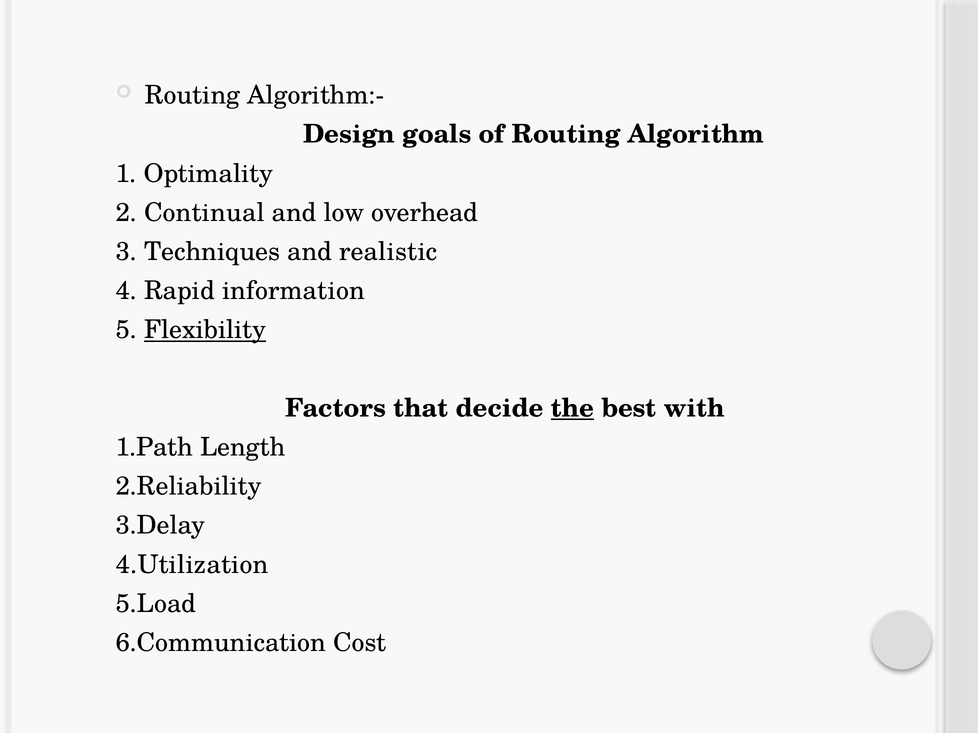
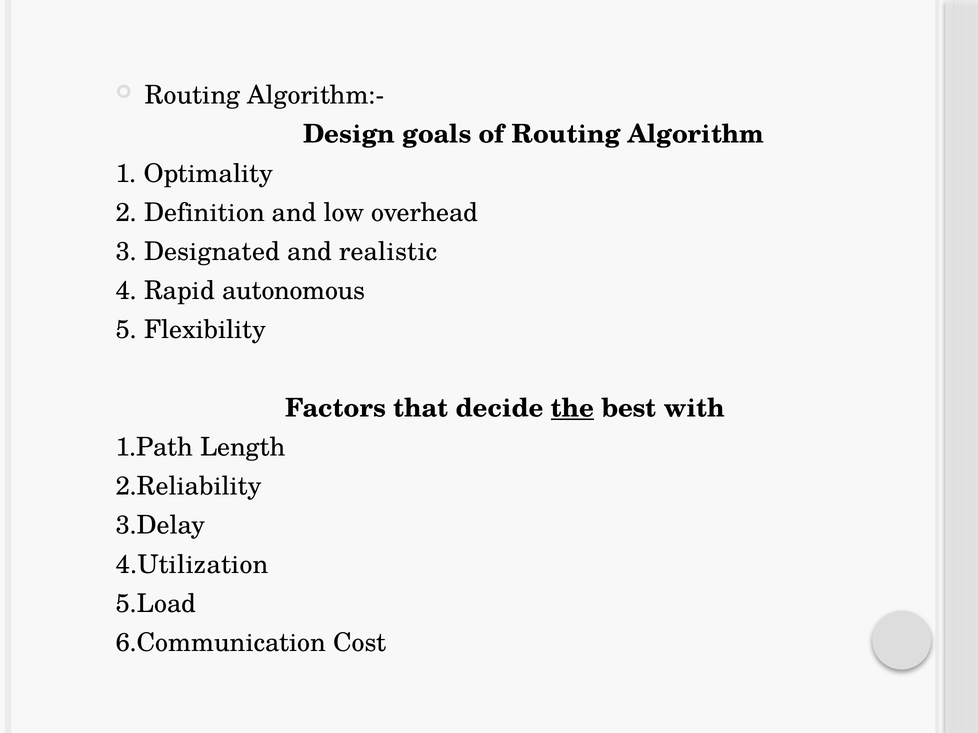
Continual: Continual -> Definition (204, 213)
Techniques: Techniques -> Designated (212, 252)
information: information -> autonomous (294, 291)
Flexibility underline: present -> none (205, 330)
